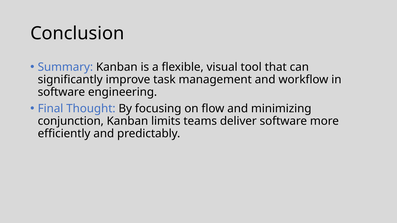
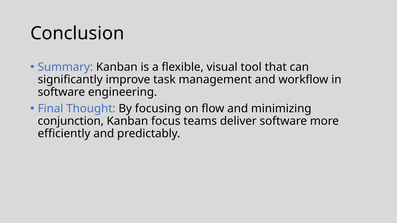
limits: limits -> focus (166, 121)
